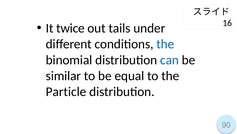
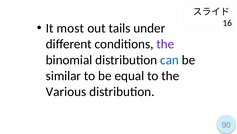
twice: twice -> most (70, 28)
the colour: blue -> purple (165, 44)
Particle: Particle -> Various (66, 91)
